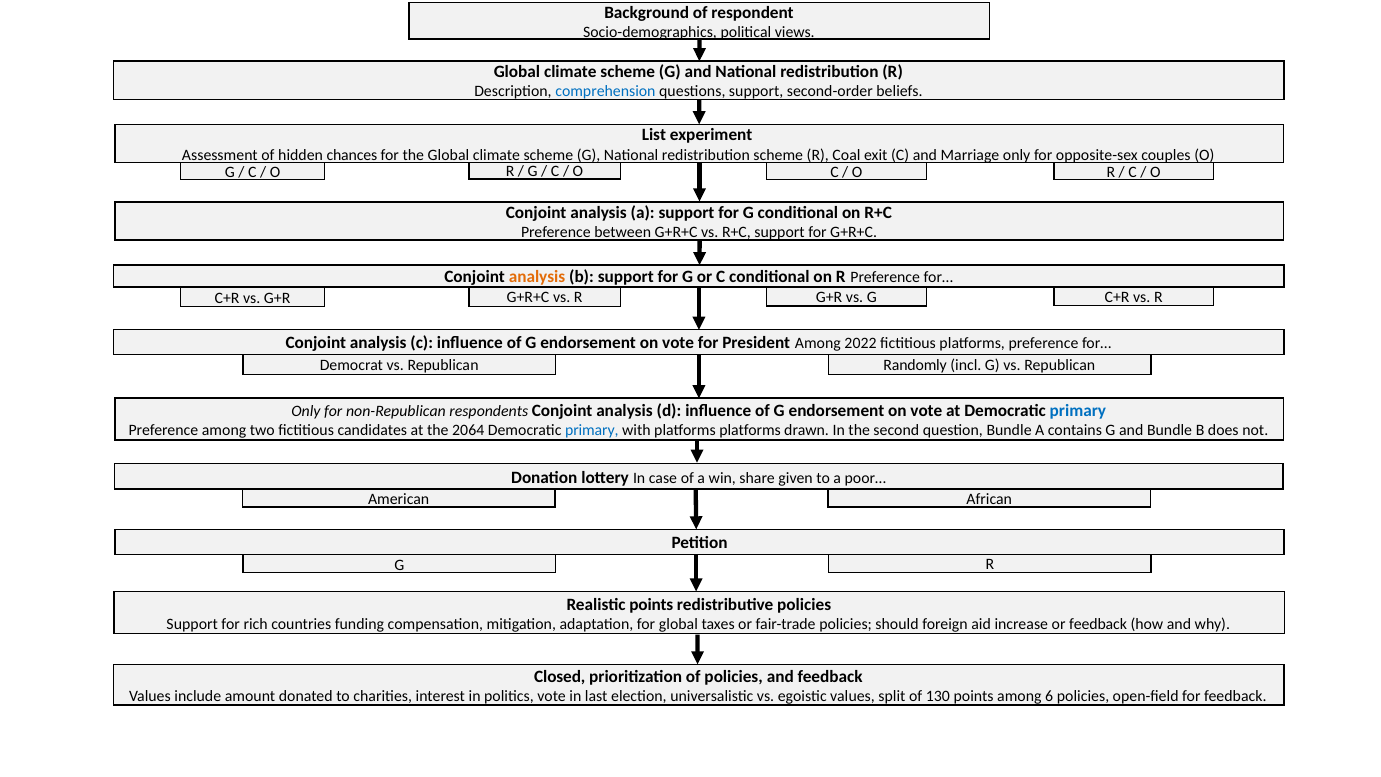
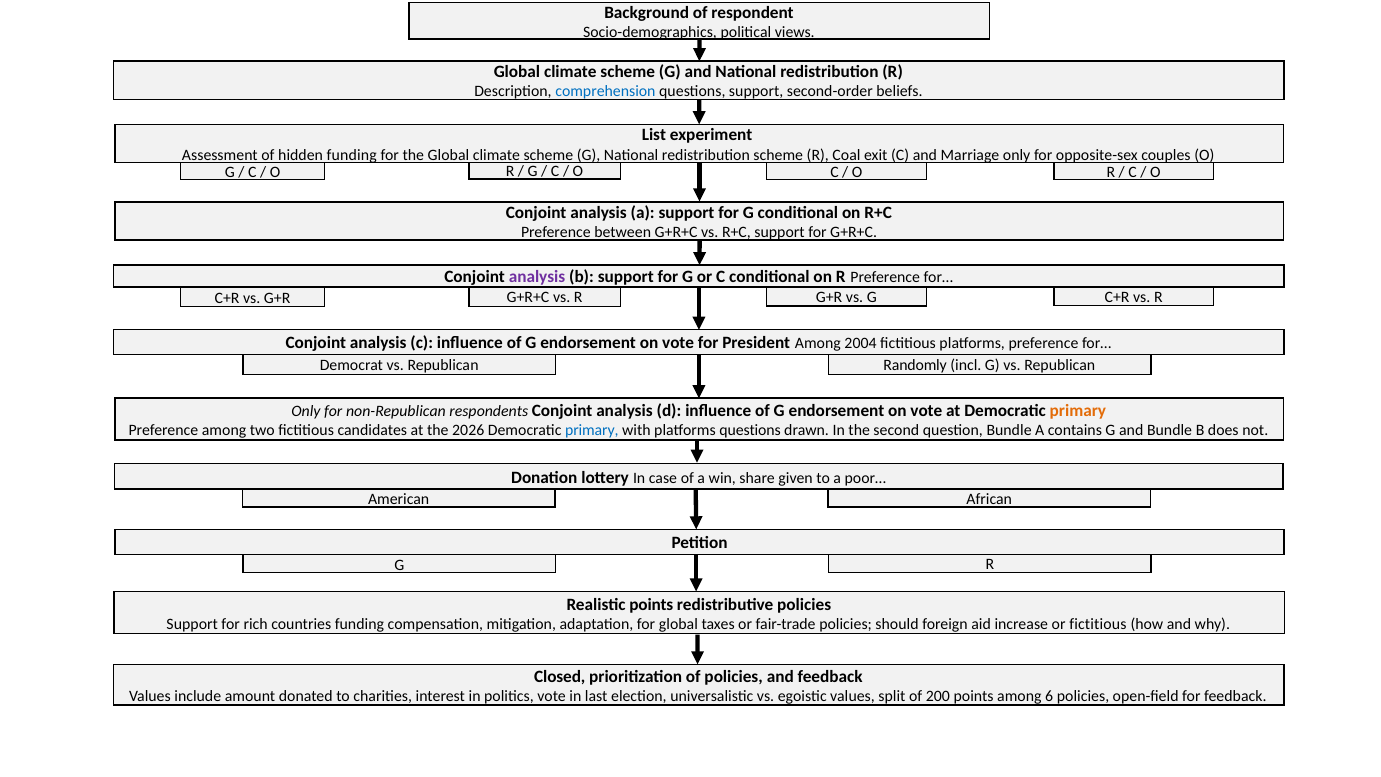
chances: chances -> funding (352, 155)
analysis colour: orange -> purple (537, 277)
2022: 2022 -> 2004 (861, 344)
primary colour: blue -> orange (1078, 411)
2064: 2064 -> 2026 (468, 431)
platforms platforms: platforms -> questions (750, 431)
or feedback: feedback -> fictitious (1098, 624)
130: 130 -> 200 (938, 696)
